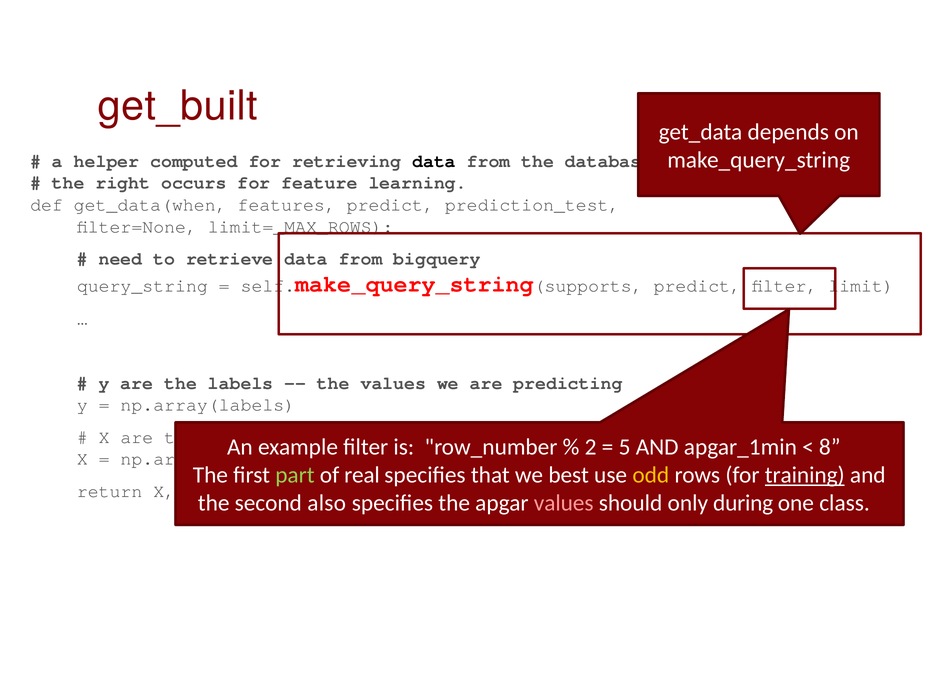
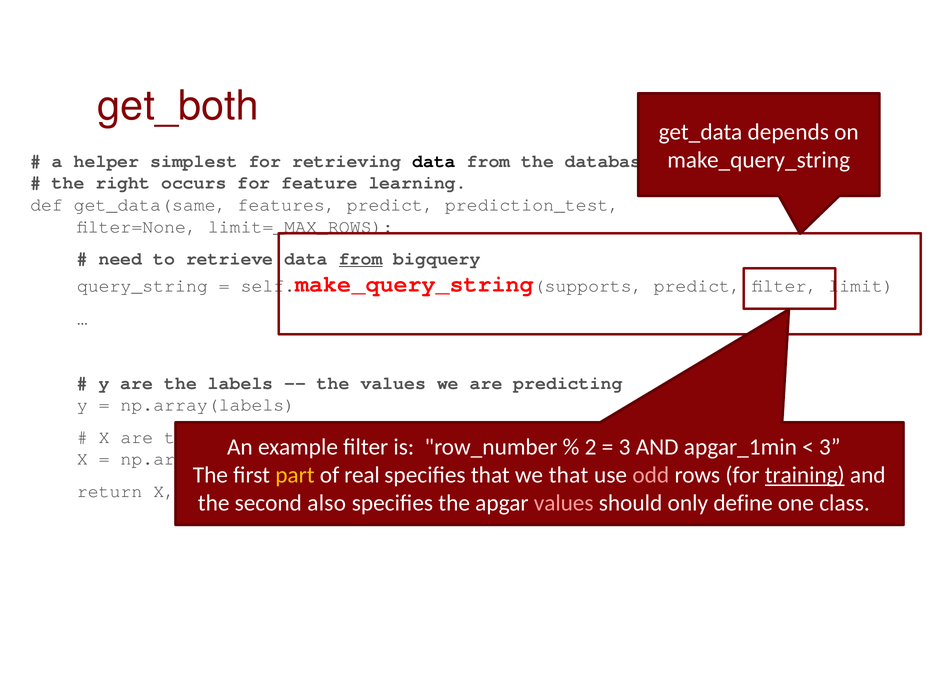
get_built: get_built -> get_both (178, 106)
computed: computed -> simplest (194, 161)
get_data(when: get_data(when -> get_data(same (150, 205)
from underline: none -> present (361, 259)
5: 5 -> 3 (625, 448)
8: 8 -> 3 (830, 448)
part colour: light green -> yellow (295, 476)
we best: best -> that (569, 476)
odd colour: yellow -> pink (651, 476)
during: during -> define (743, 504)
